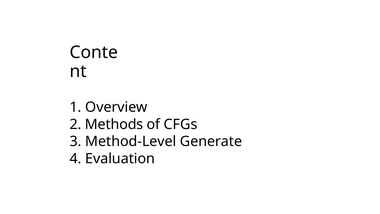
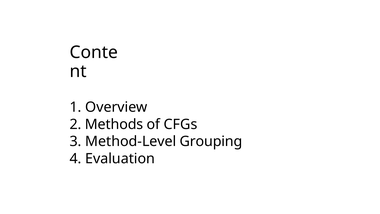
Generate: Generate -> Grouping (211, 141)
